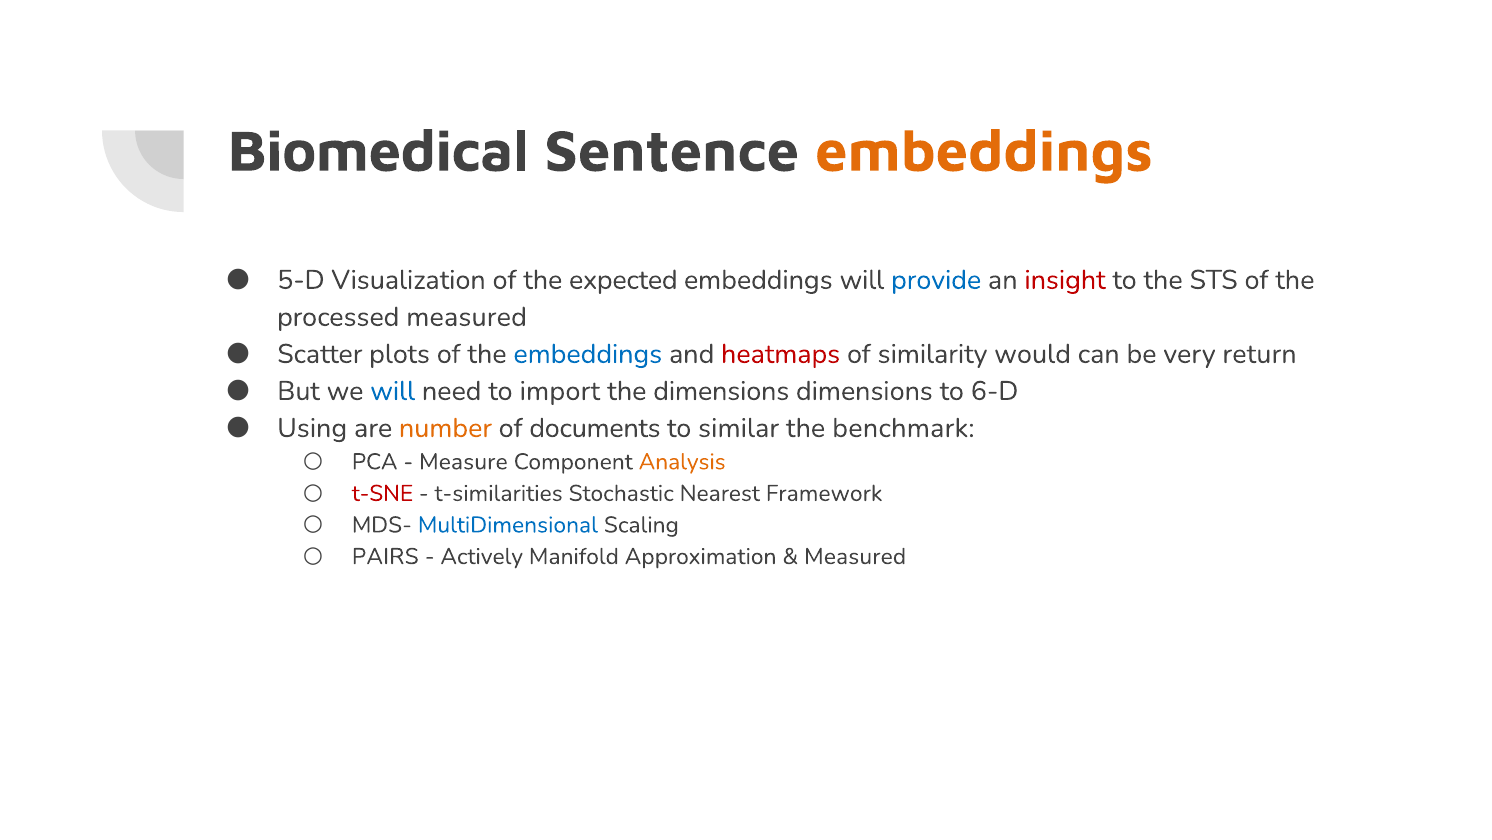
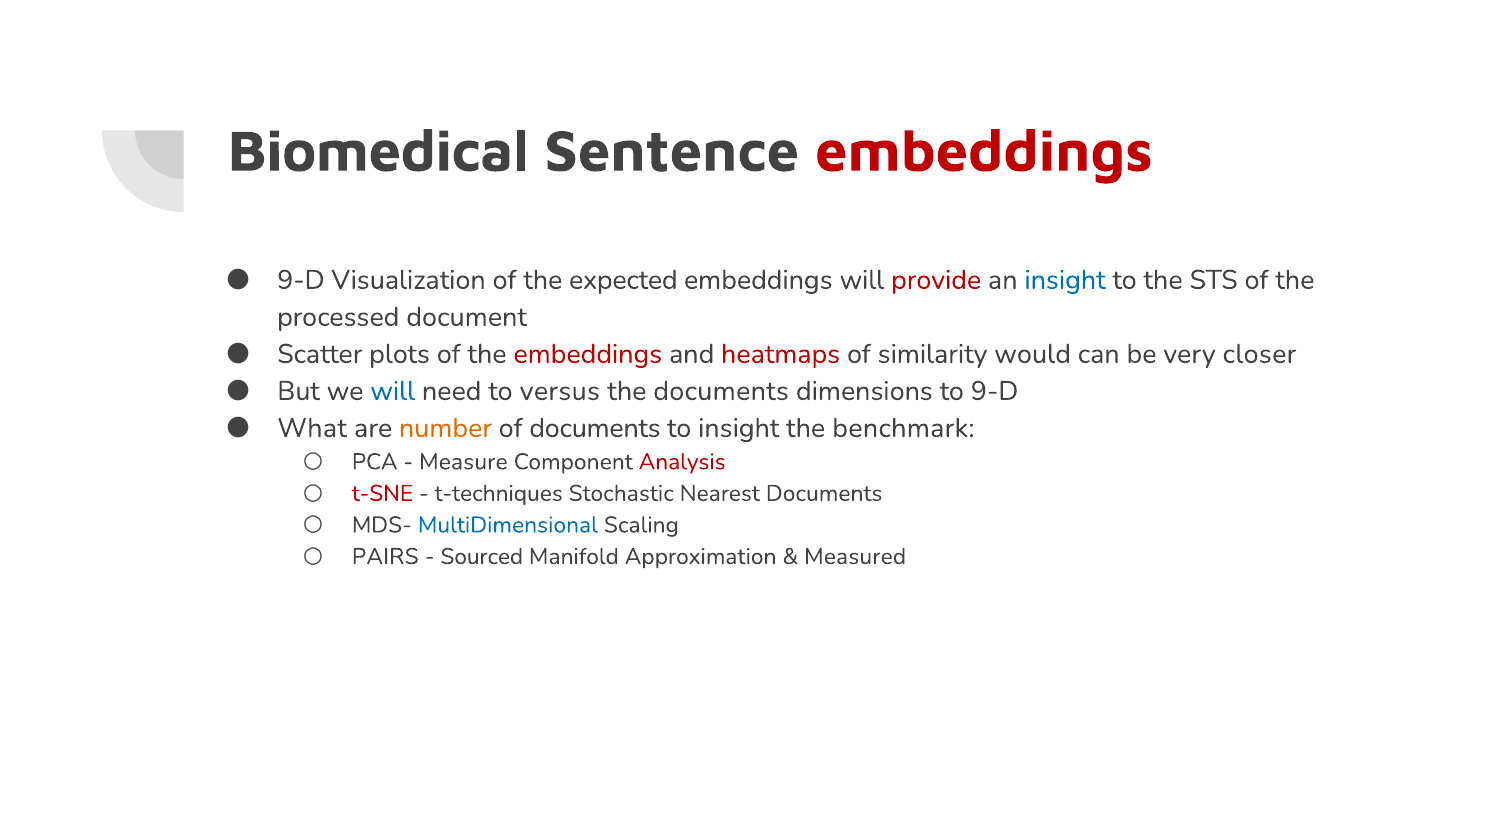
embeddings colour: orange -> red (984, 151)
5-D: 5-D -> 9-D (301, 280)
provide colour: blue -> red (936, 280)
insight colour: red -> blue (1065, 280)
processed measured: measured -> document (467, 317)
embeddings colour: blue -> red (588, 354)
return: return -> closer (1259, 354)
import: import -> versus (560, 391)
the dimensions: dimensions -> documents (721, 391)
to 6-D: 6-D -> 9-D (995, 391)
Using: Using -> What (312, 428)
to similar: similar -> insight (739, 428)
Analysis colour: orange -> red (682, 461)
t-similarities: t-similarities -> t-techniques (499, 493)
Nearest Framework: Framework -> Documents (824, 493)
Actively: Actively -> Sourced (482, 556)
